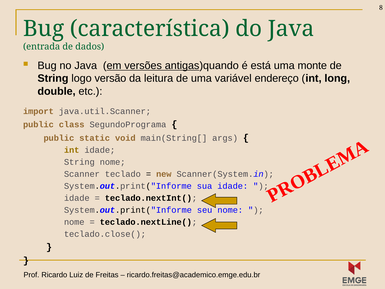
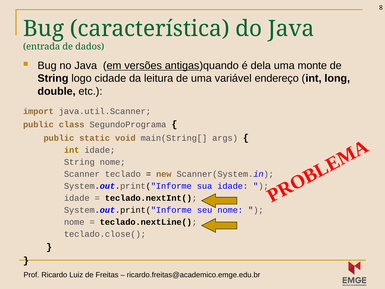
está: está -> dela (261, 66)
versão: versão -> cidade (110, 78)
